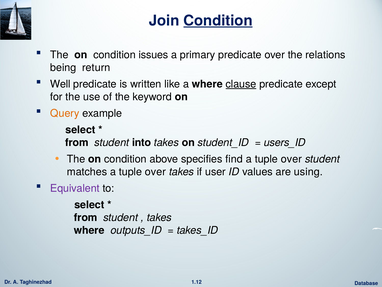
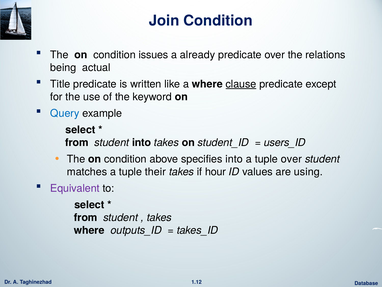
Condition underline: present -> none (218, 21)
primary: primary -> already (198, 55)
return: return -> actual (96, 67)
Well: Well -> Title (60, 84)
Query colour: orange -> blue (65, 113)
specifies find: find -> into (234, 159)
matches a tuple over: over -> their (155, 171)
user: user -> hour (216, 171)
